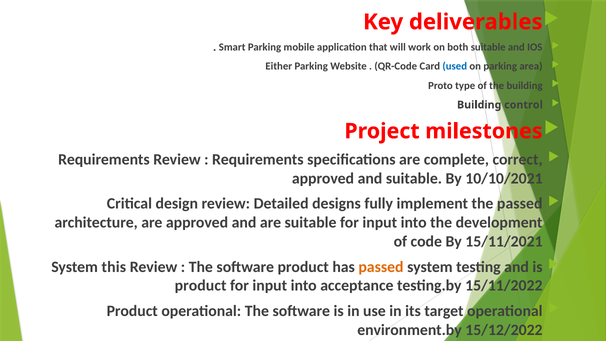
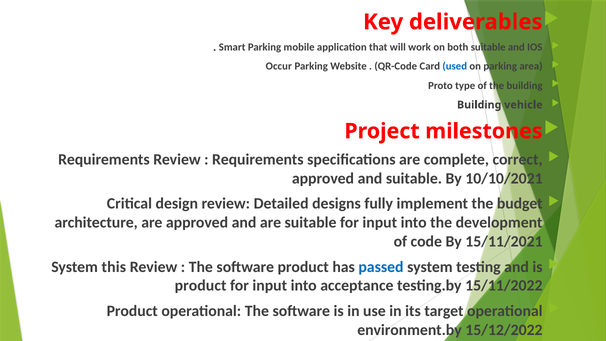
Either: Either -> Occur (279, 66)
control: control -> vehicle (523, 105)
the passed: passed -> budget (520, 204)
passed colour: orange -> blue (381, 267)
